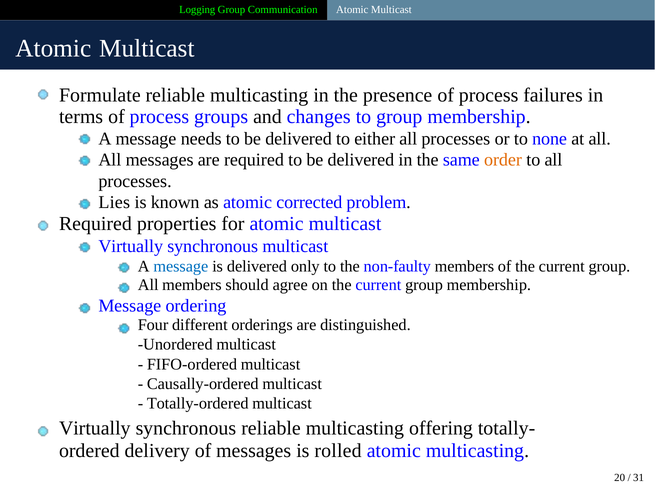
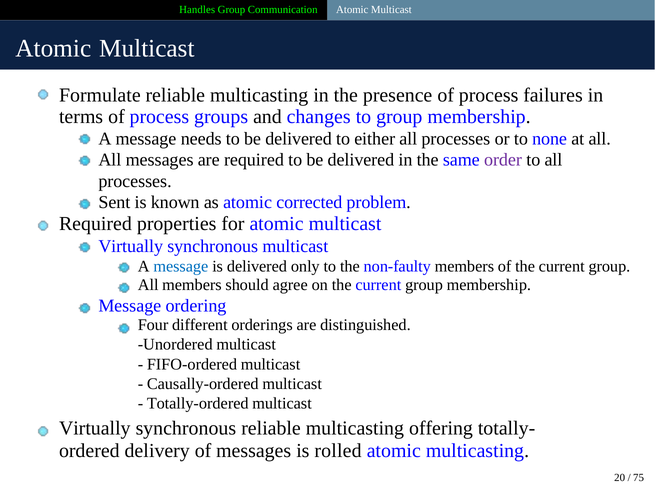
Logging: Logging -> Handles (197, 9)
order colour: orange -> purple (503, 160)
Lies: Lies -> Sent (114, 202)
31: 31 -> 75 (639, 478)
